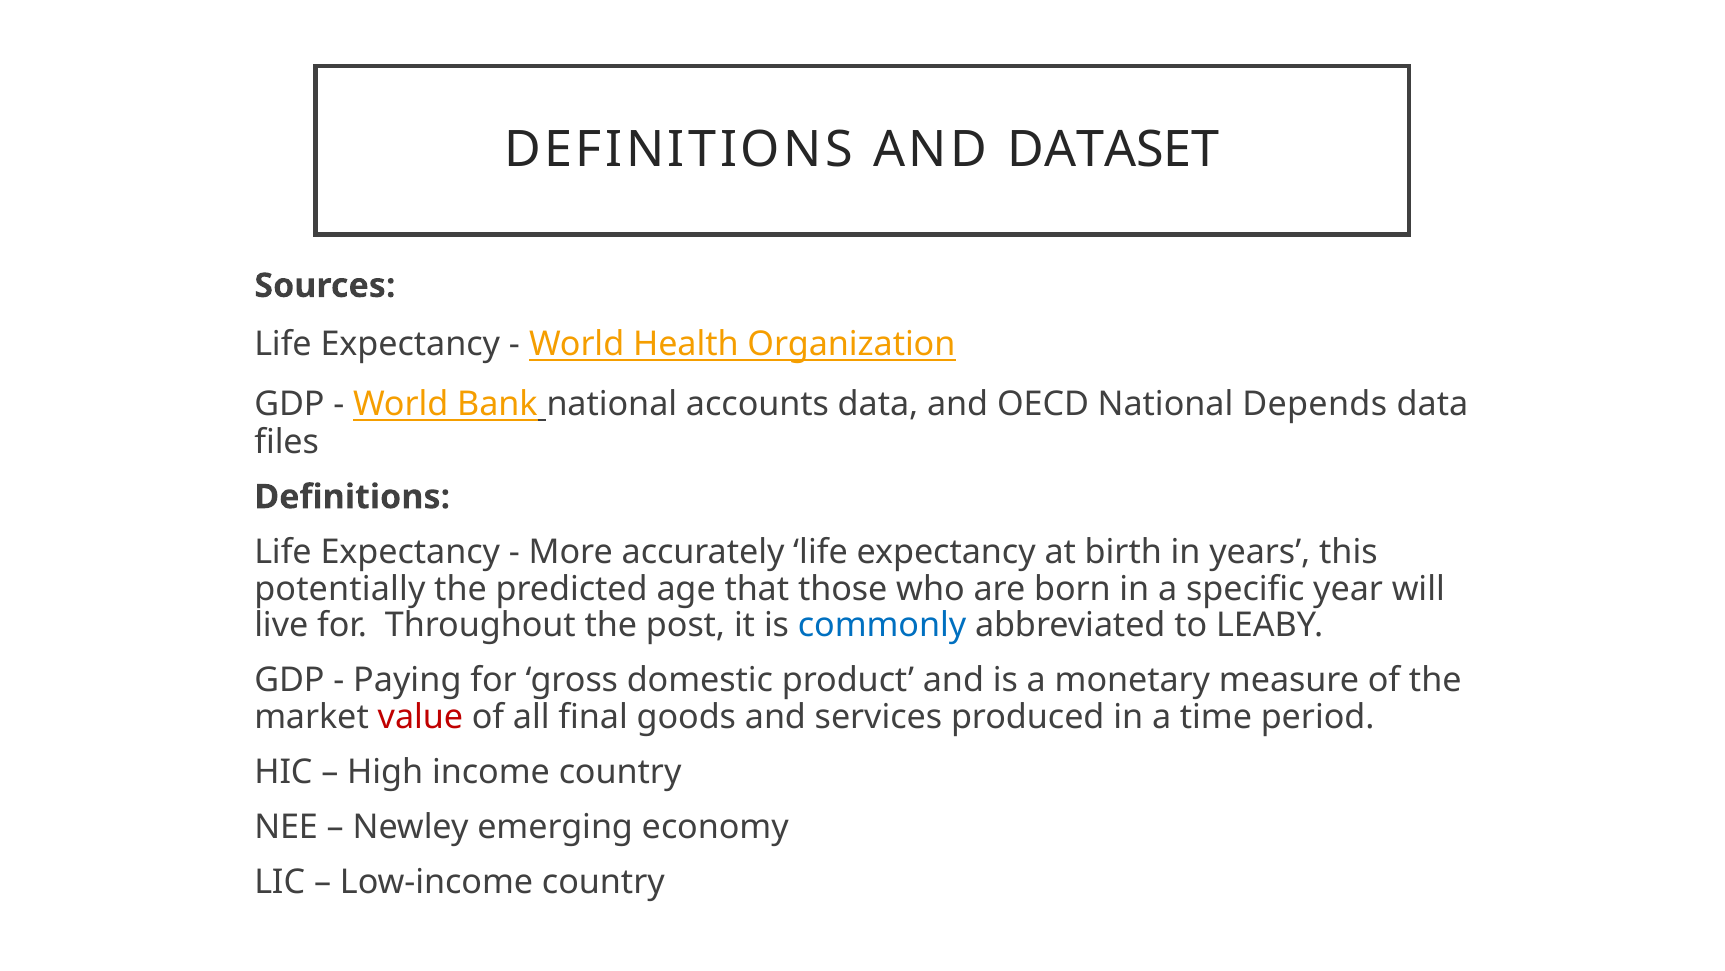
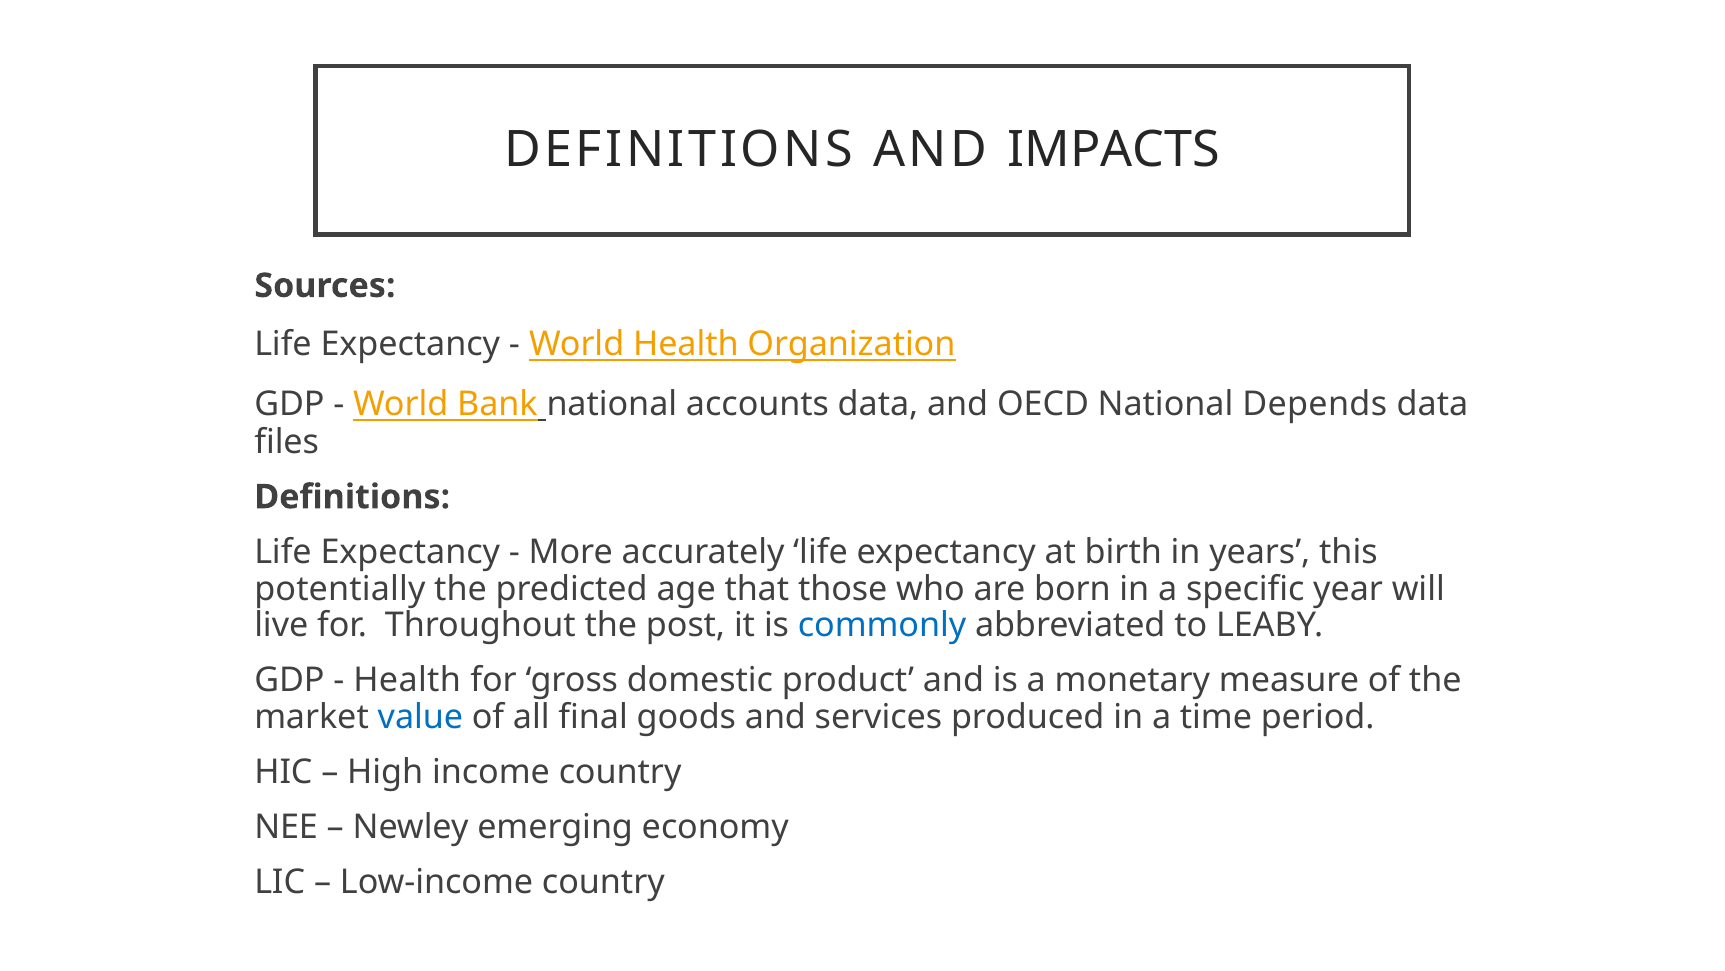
DATASET: DATASET -> IMPACTS (1114, 150)
Paying: Paying -> Health (407, 680)
value colour: red -> blue (420, 717)
